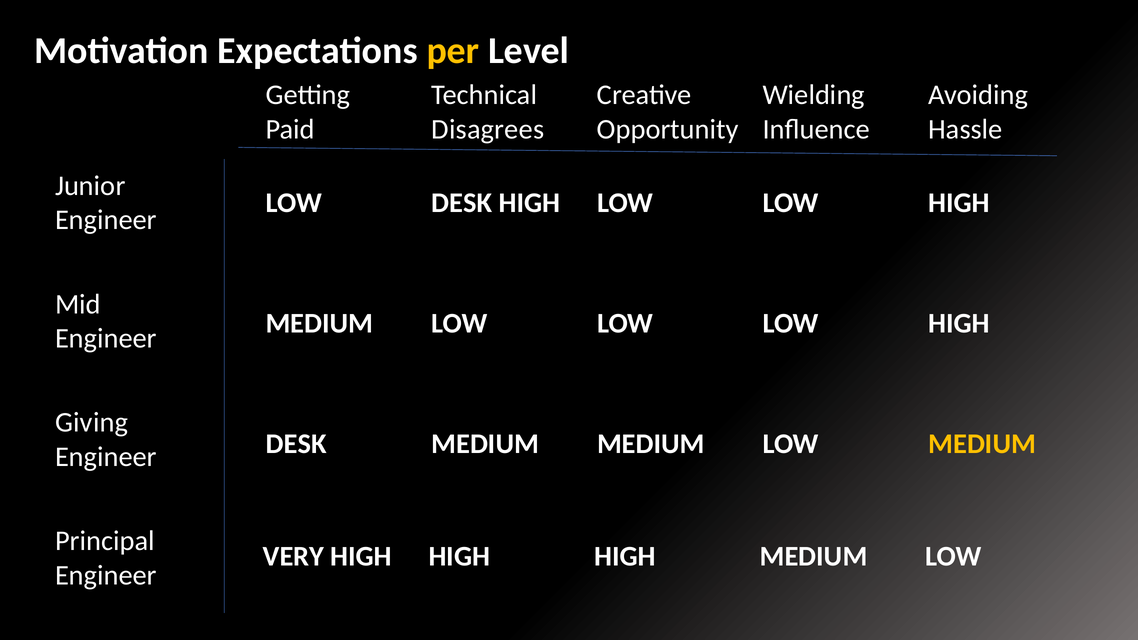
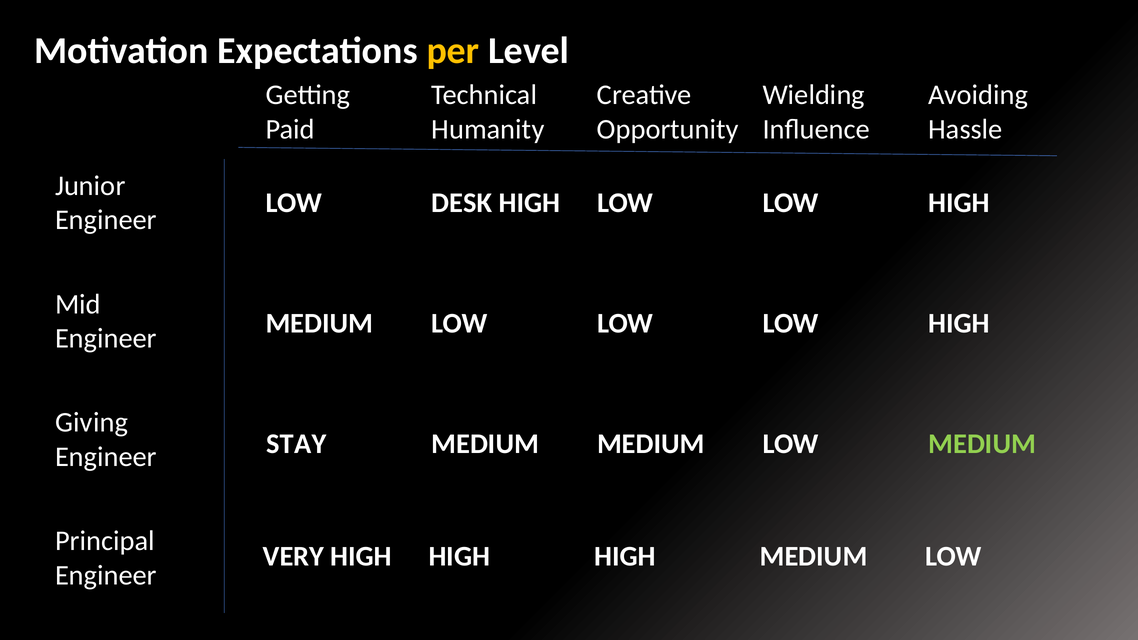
Disagrees: Disagrees -> Humanity (488, 129)
DESK: DESK -> STAY (296, 444)
MEDIUM colour: yellow -> light green (982, 444)
